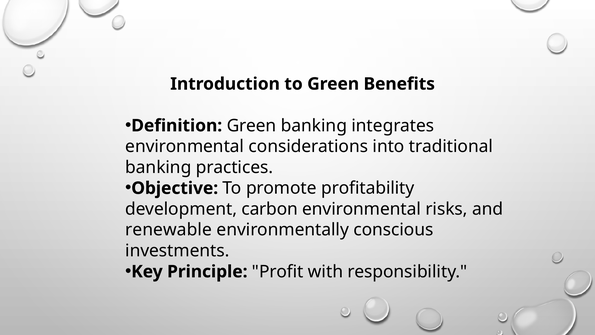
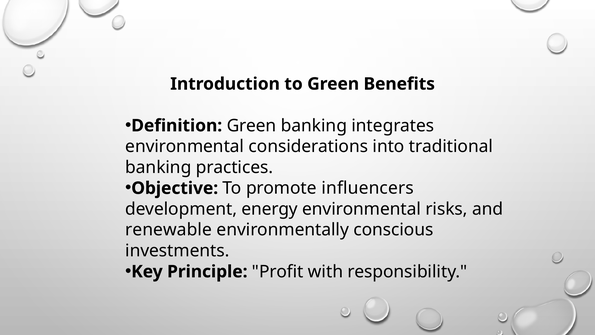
profitability: profitability -> influencers (368, 188)
carbon: carbon -> energy (270, 209)
